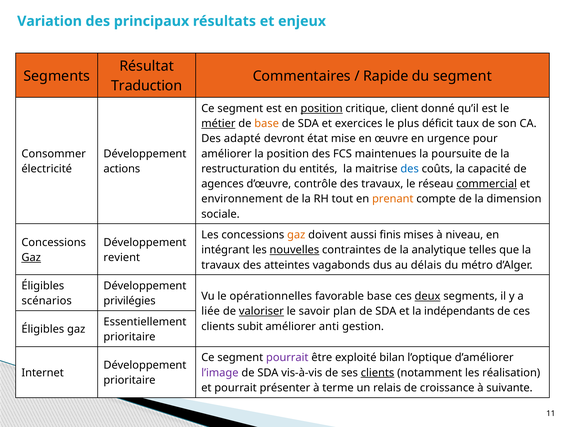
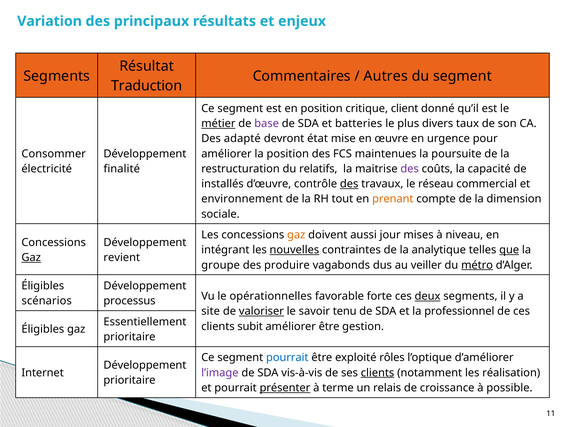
Rapide: Rapide -> Autres (386, 76)
position underline: present -> none (322, 108)
base colour: orange -> purple (267, 123)
exercices: exercices -> batteries (359, 123)
déficit: déficit -> divers (438, 123)
actions: actions -> finalité (122, 169)
entités: entités -> relatifs (318, 169)
des colour: blue -> purple (410, 169)
agences: agences -> installés (222, 184)
des underline: none -> present (349, 184)
commercial underline: present -> none (487, 184)
finis: finis -> jour (390, 235)
que underline: none -> present (509, 250)
travaux: travaux -> groupe (221, 265)
atteintes: atteintes -> produire (287, 265)
délais: délais -> veiller (426, 265)
métro underline: none -> present (477, 265)
privilégies: privilégies -> processus (129, 301)
favorable base: base -> forte (379, 296)
liée: liée -> site (211, 311)
plan: plan -> tenu (345, 311)
indépendants: indépendants -> professionnel (459, 311)
améliorer anti: anti -> être (329, 326)
pourrait colour: purple -> blue (287, 357)
bilan: bilan -> rôles (392, 357)
présenter underline: none -> present (285, 388)
suivante: suivante -> possible (509, 388)
